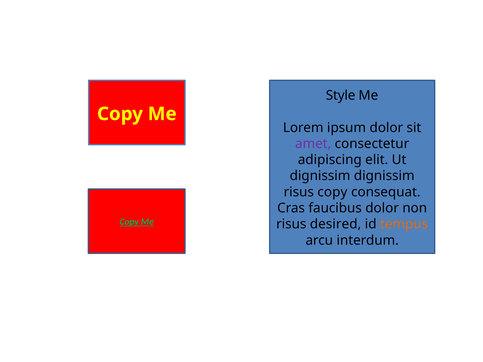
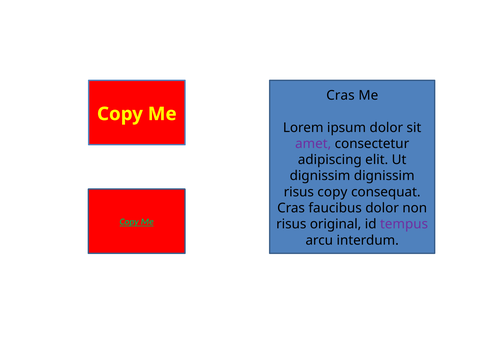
Style: Style -> Cras (340, 95)
desired: desired -> original (336, 224)
tempus colour: orange -> purple (404, 224)
